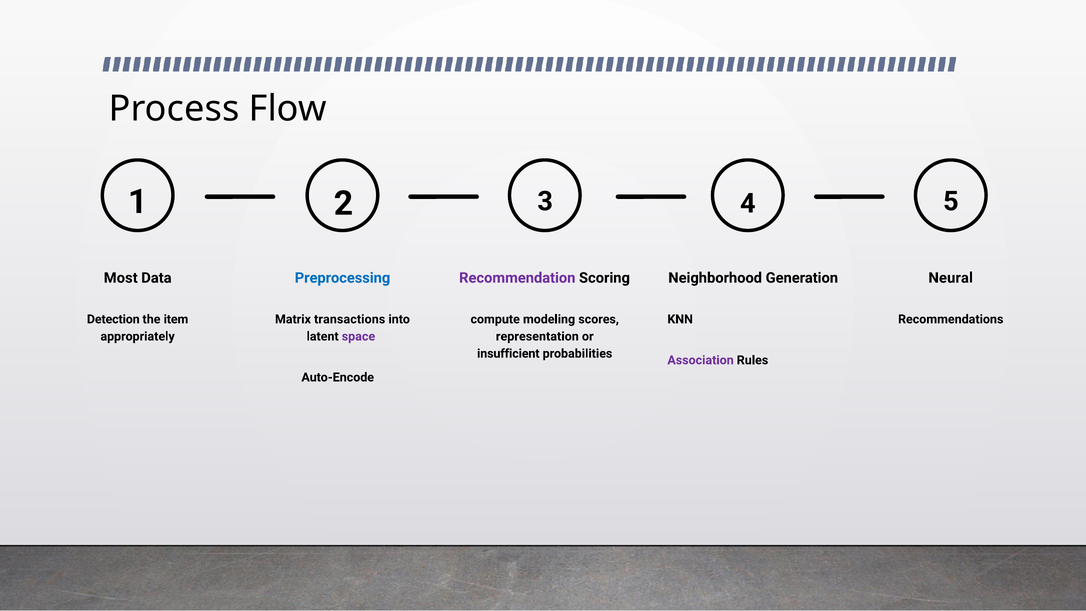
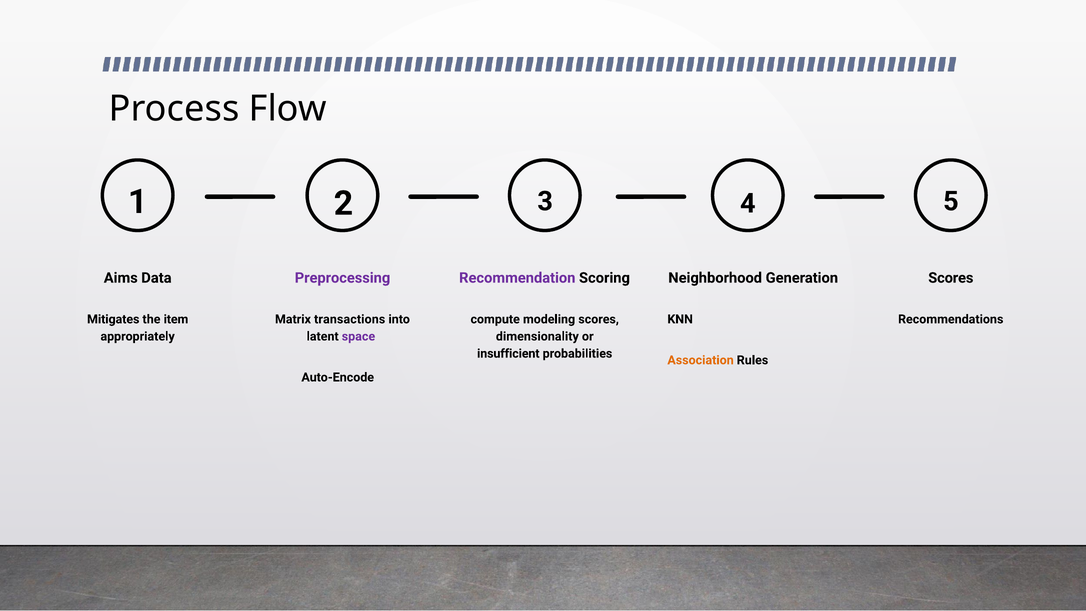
Most: Most -> Aims (121, 278)
Preprocessing colour: blue -> purple (342, 278)
Neural: Neural -> Scores (951, 278)
Detection: Detection -> Mitigates (113, 319)
representation: representation -> dimensionality (537, 336)
Association colour: purple -> orange (701, 360)
